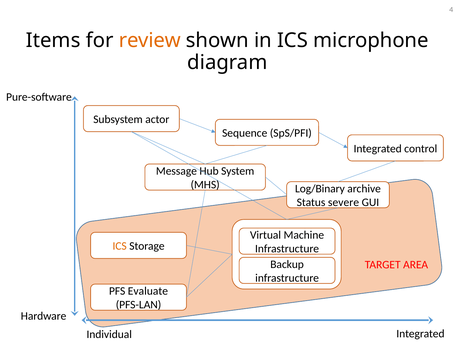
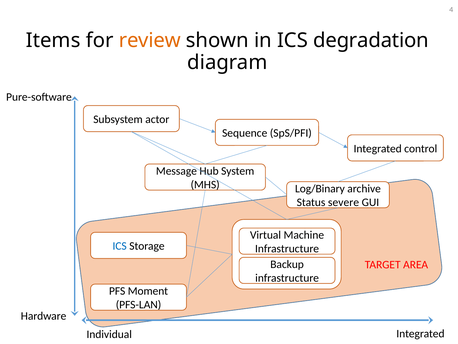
microphone: microphone -> degradation (371, 40)
ICS colour: orange -> blue (120, 246)
Evaluate: Evaluate -> Moment (148, 291)
